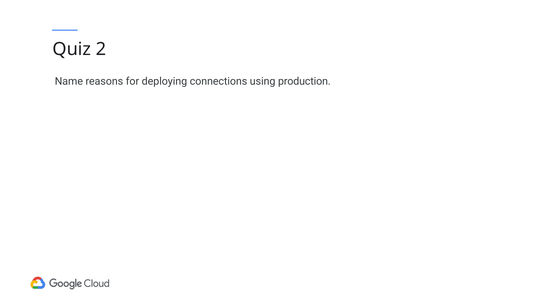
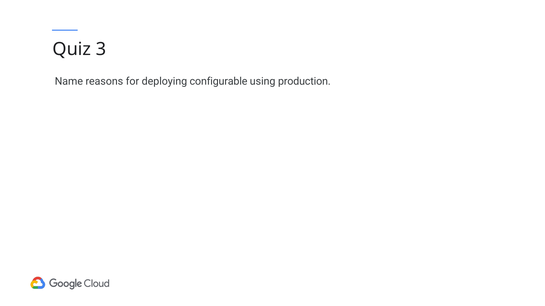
2: 2 -> 3 (101, 49)
connections: connections -> configurable (219, 82)
